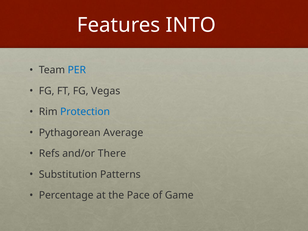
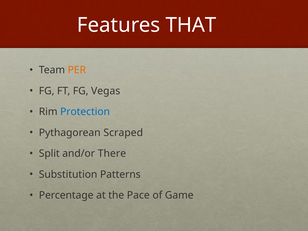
INTO: INTO -> THAT (191, 25)
PER colour: blue -> orange (77, 70)
Average: Average -> Scraped (123, 133)
Refs: Refs -> Split (49, 154)
